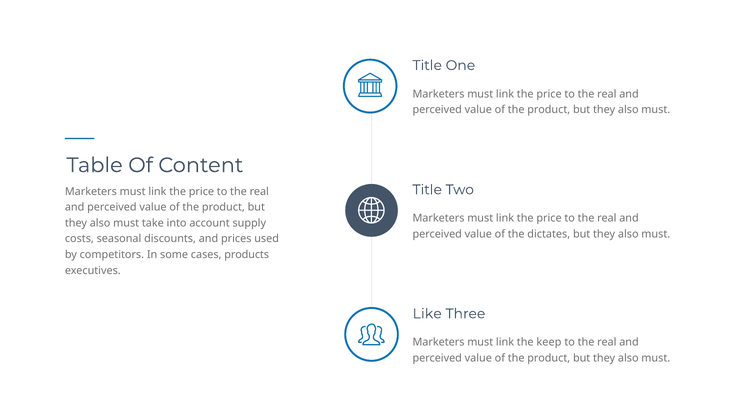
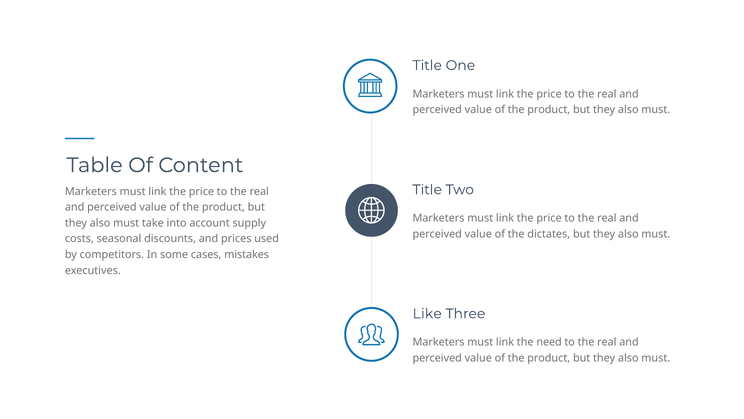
products: products -> mistakes (247, 254)
keep: keep -> need (549, 342)
